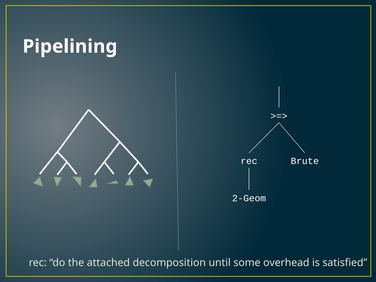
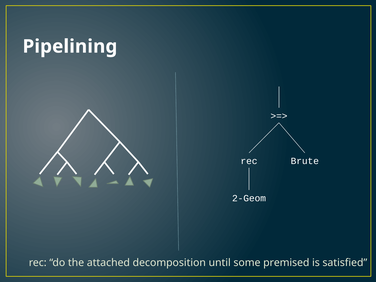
overhead: overhead -> premised (286, 263)
